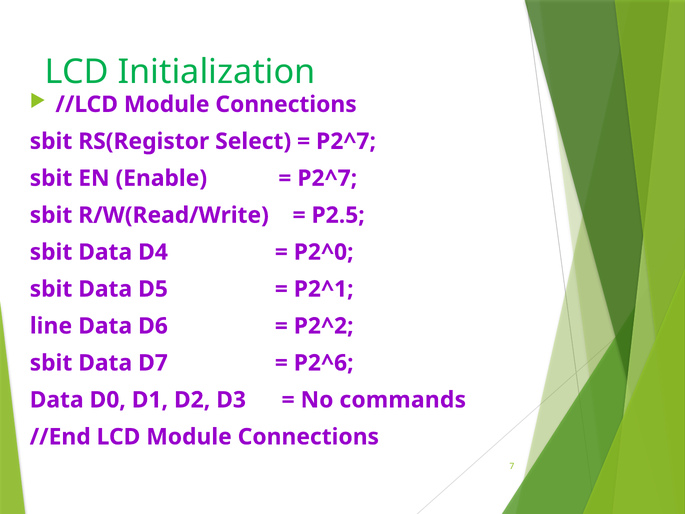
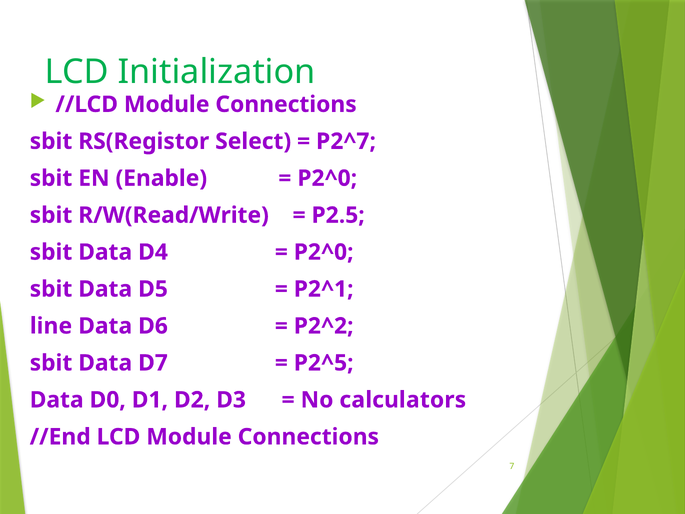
P2^7: P2^7 -> P2^0 (327, 178)
P2^6: P2^6 -> P2^5 (324, 363)
commands: commands -> calculators (403, 400)
